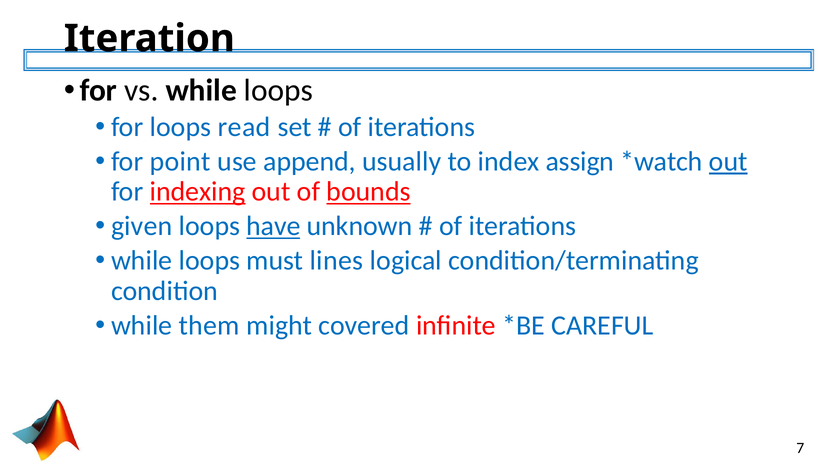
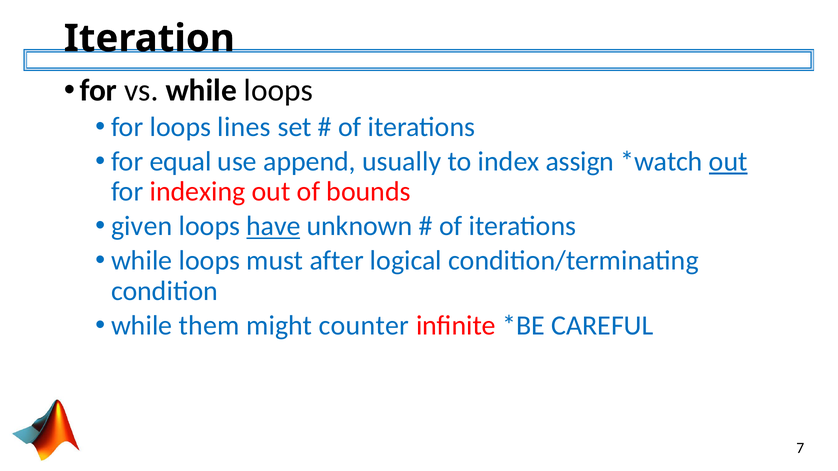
read: read -> lines (244, 127)
point: point -> equal (181, 162)
indexing underline: present -> none (198, 192)
bounds underline: present -> none (369, 192)
lines: lines -> after (337, 261)
covered: covered -> counter (364, 326)
